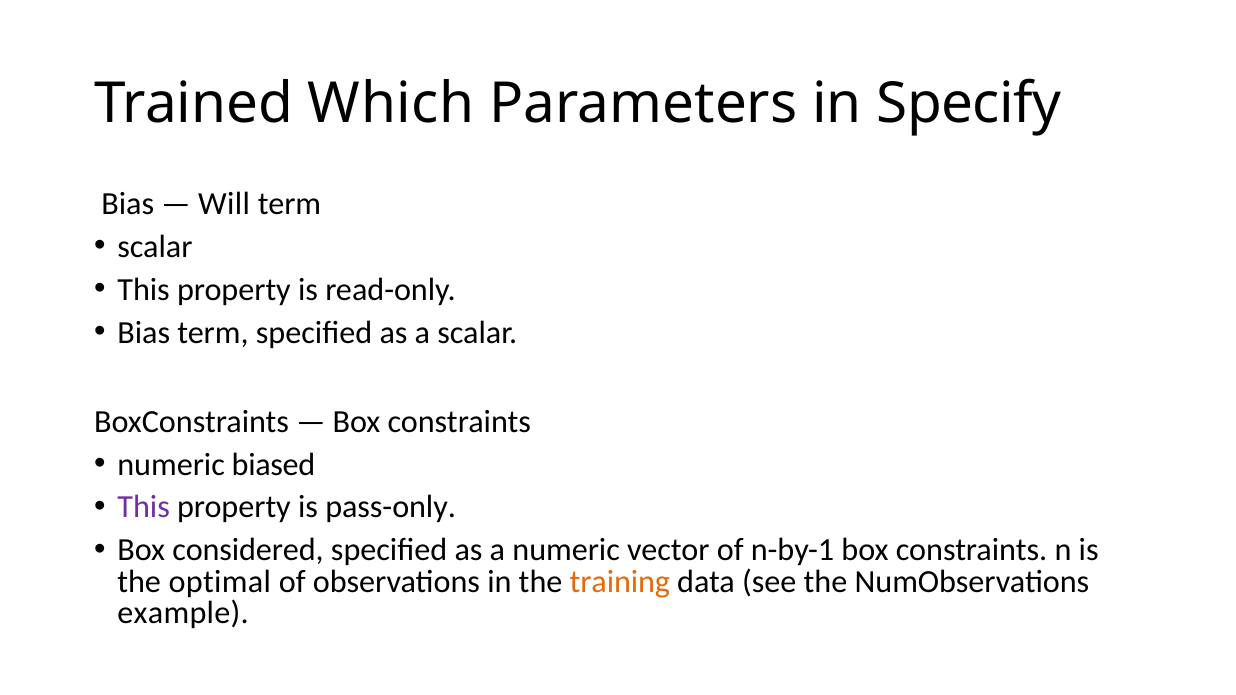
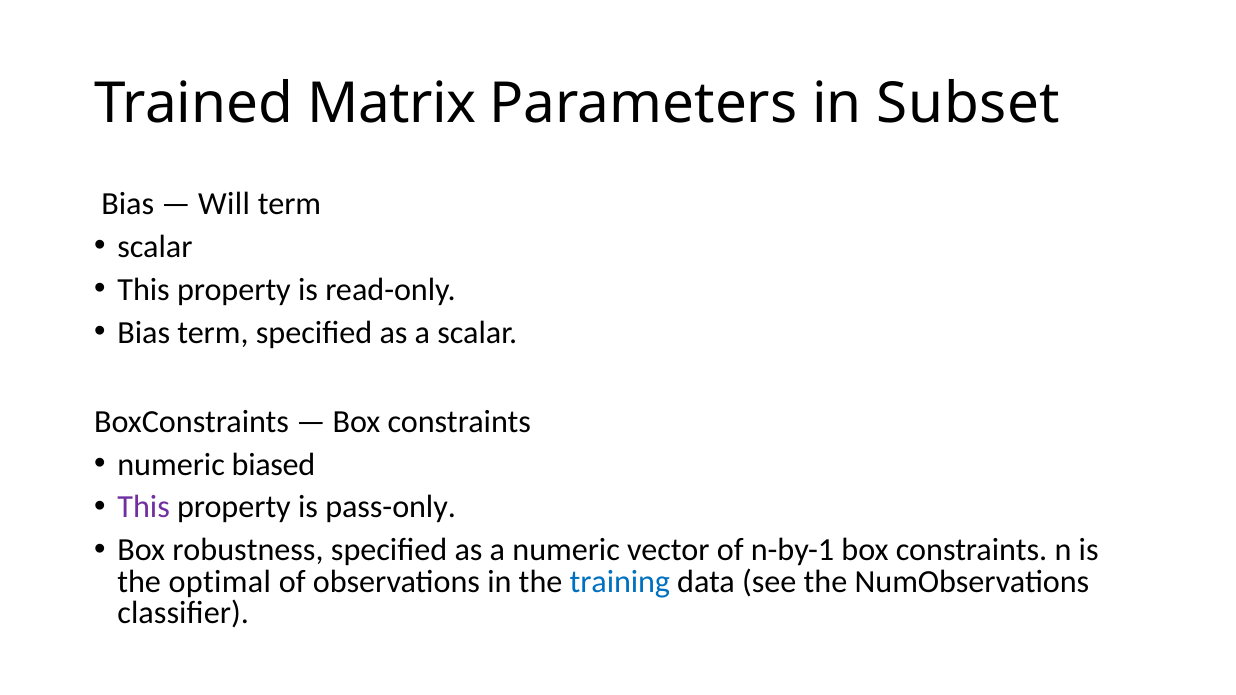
Which: Which -> Matrix (392, 104)
Specify: Specify -> Subset (969, 104)
considered: considered -> robustness (248, 550)
training colour: orange -> blue (620, 582)
example: example -> classiﬁer (183, 613)
